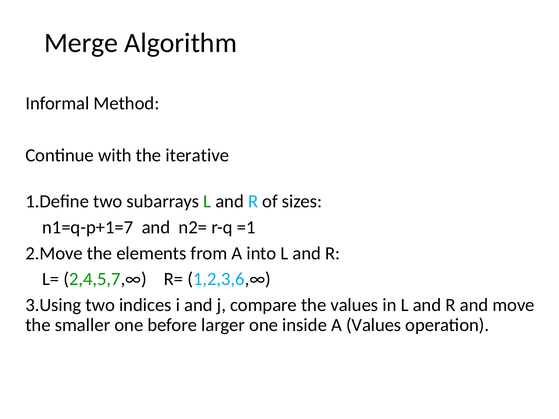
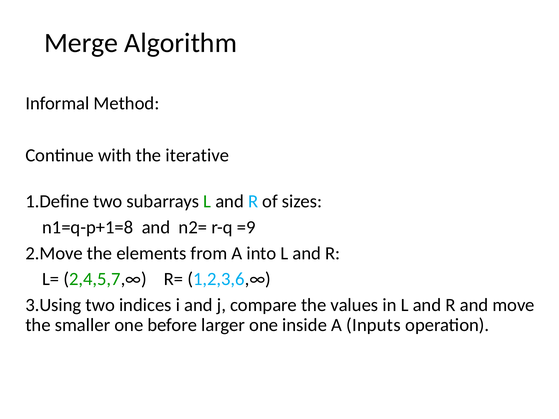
n1=q-p+1=7: n1=q-p+1=7 -> n1=q-p+1=8 (88, 227)
=1: =1 -> =9 (246, 227)
A Values: Values -> Inputs (373, 325)
